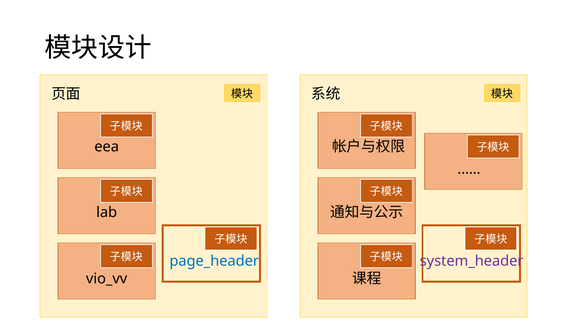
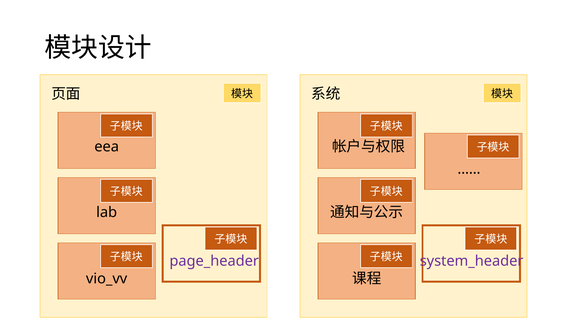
page_header colour: blue -> purple (214, 261)
